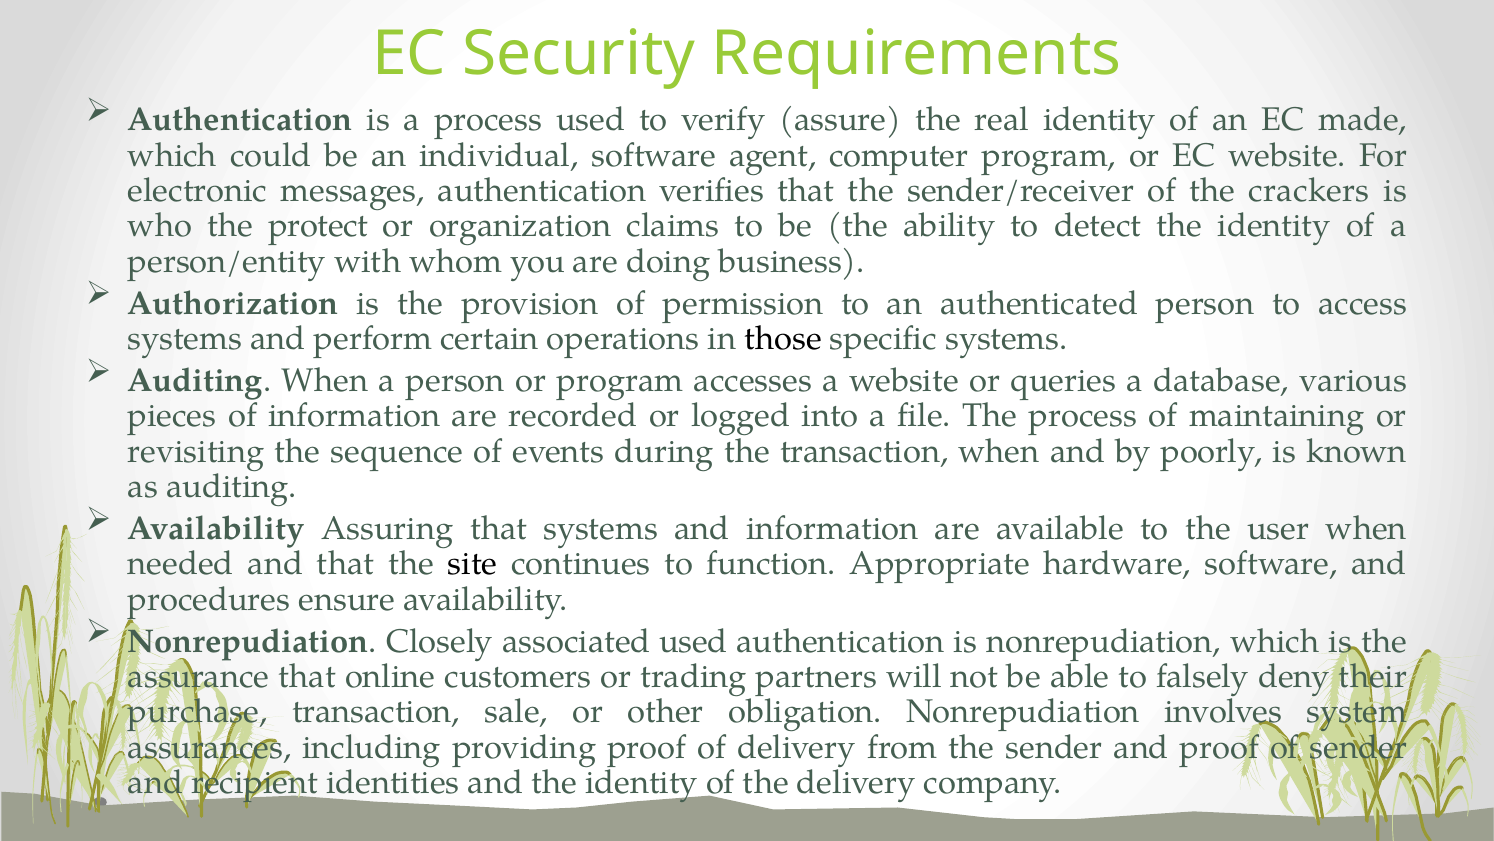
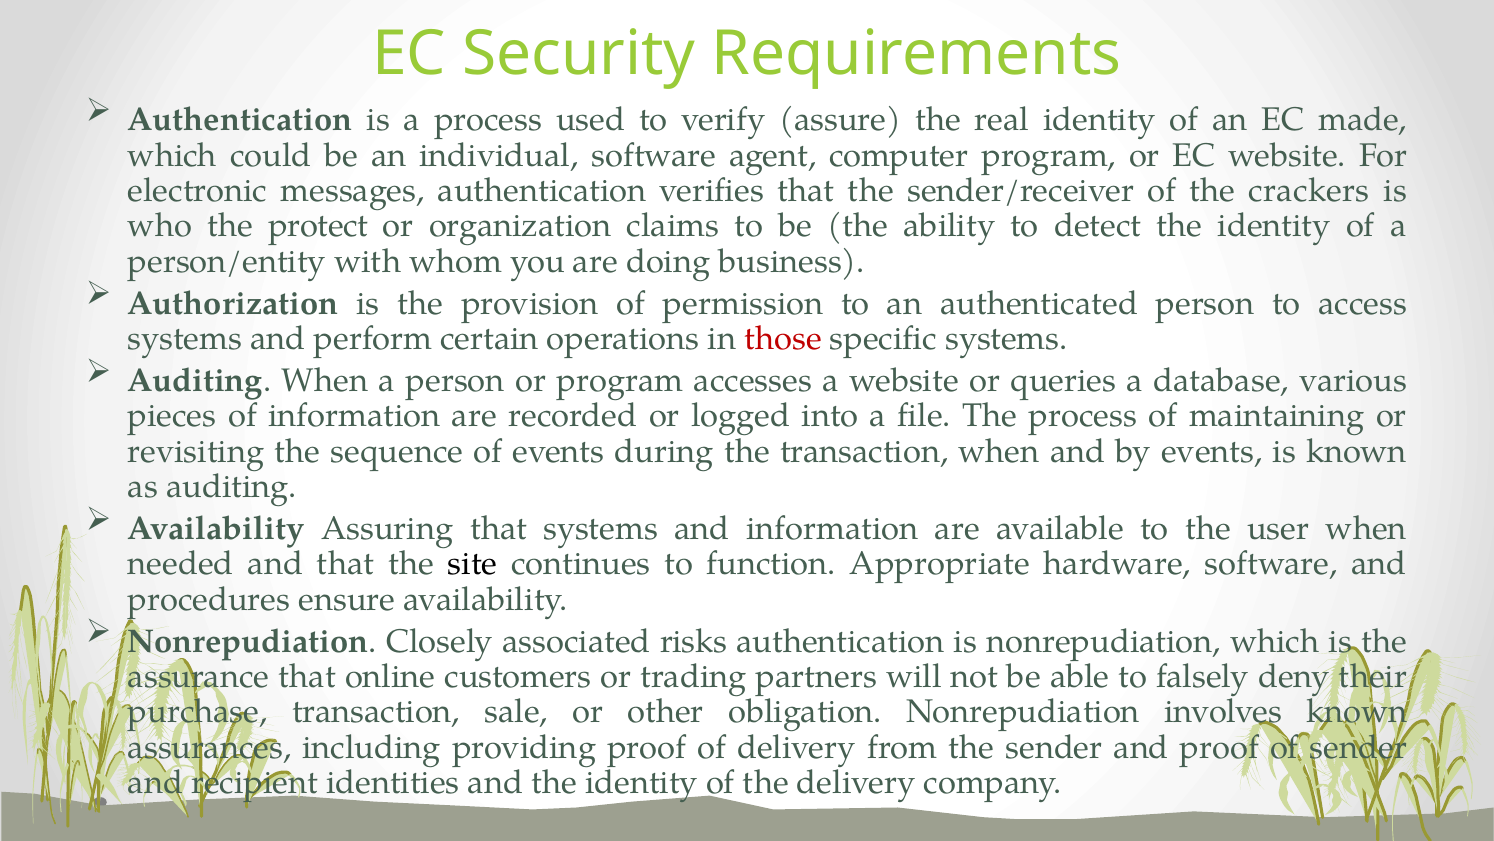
those colour: black -> red (783, 338)
by poorly: poorly -> events (1212, 451)
associated used: used -> risks (694, 641)
involves system: system -> known (1357, 711)
